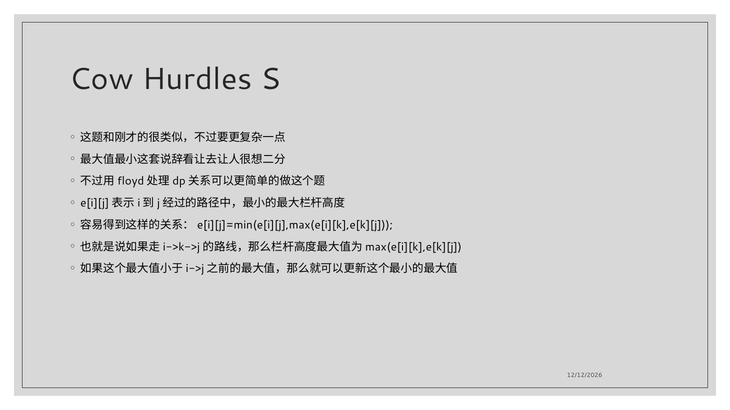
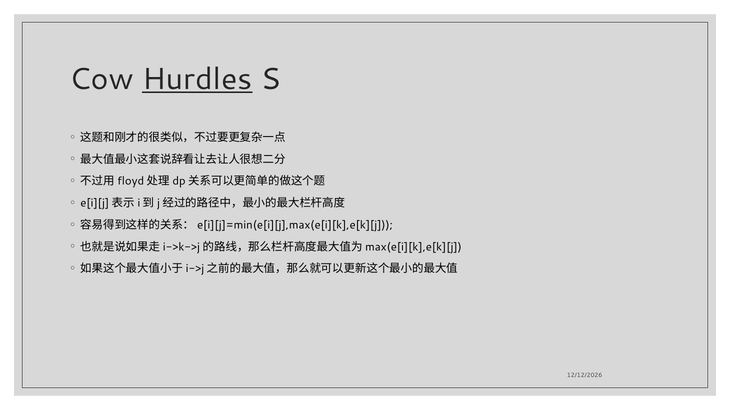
Hurdles underline: none -> present (197, 79)
